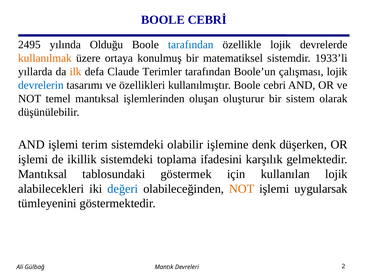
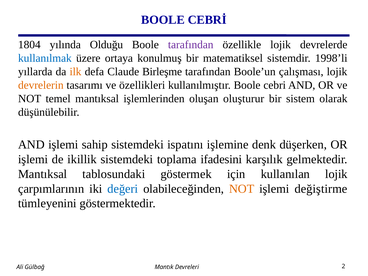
2495: 2495 -> 1804 (29, 45)
tarafından colour: blue -> purple (191, 45)
kullanılmak colour: orange -> blue (45, 58)
1933’li: 1933’li -> 1998’li (331, 58)
Terimler: Terimler -> Birleşme (162, 72)
devrelerin colour: blue -> orange (41, 85)
terim: terim -> sahip (95, 145)
olabilir: olabilir -> ispatını (185, 145)
alabilecekleri: alabilecekleri -> çarpımlarının (51, 189)
uygularsak: uygularsak -> değiştirme (321, 189)
